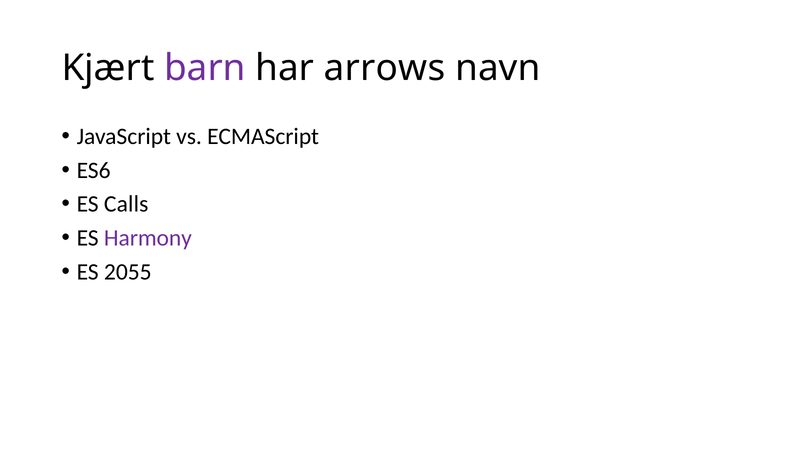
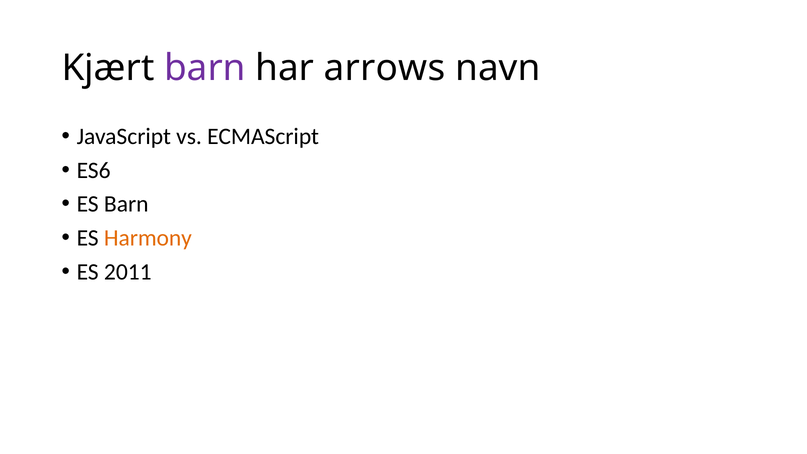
ES Calls: Calls -> Barn (126, 204)
Harmony colour: purple -> orange (148, 238)
2055: 2055 -> 2011 (128, 272)
